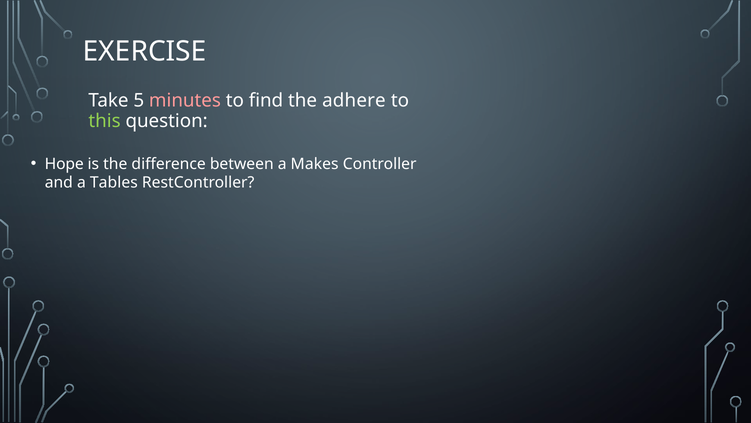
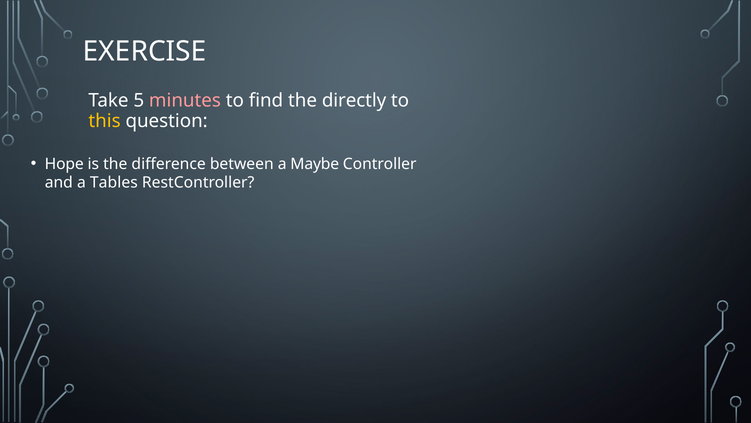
adhere: adhere -> directly (354, 101)
this colour: light green -> yellow (105, 121)
Makes: Makes -> Maybe (315, 164)
